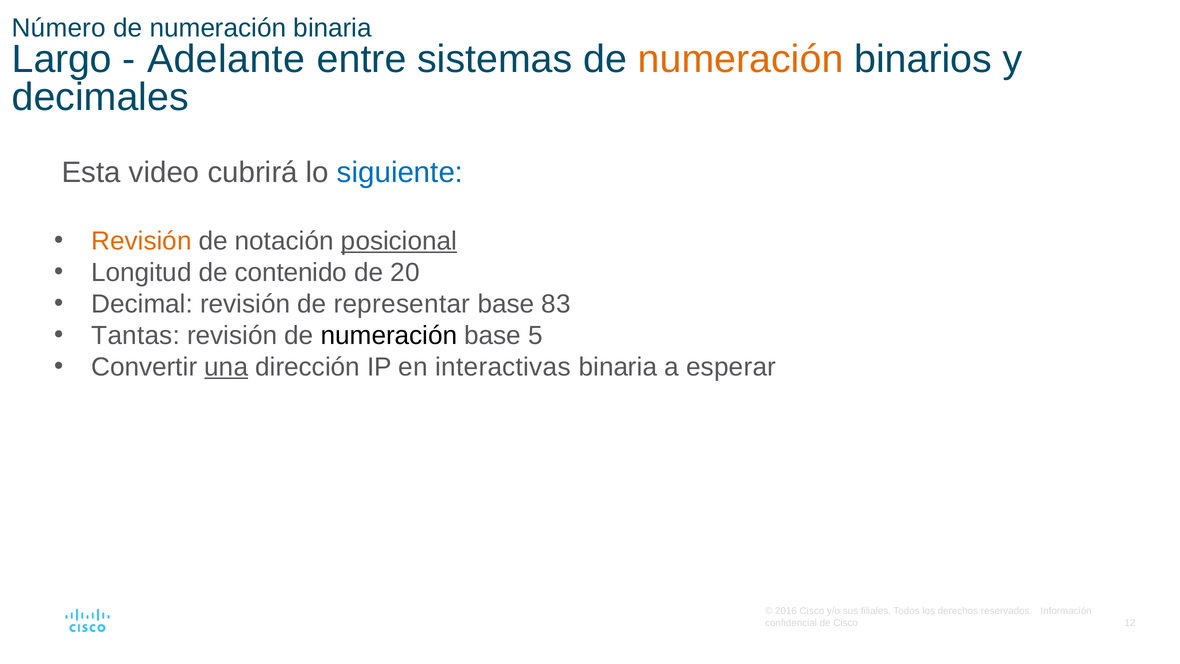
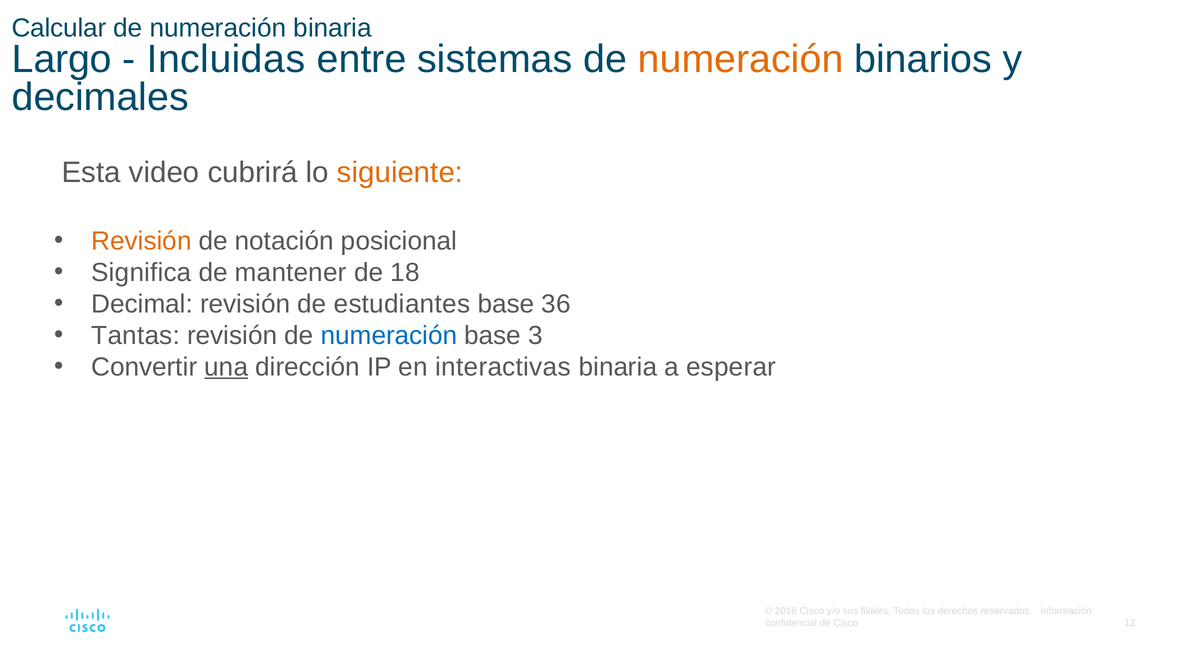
Número: Número -> Calcular (59, 28)
Adelante: Adelante -> Incluidas (226, 59)
siguiente colour: blue -> orange (400, 173)
posicional underline: present -> none (399, 241)
Longitud: Longitud -> Significa (141, 273)
contenido: contenido -> mantener (291, 273)
20: 20 -> 18 (405, 273)
representar: representar -> estudiantes (402, 304)
83: 83 -> 36 (556, 304)
numeración colour: black -> blue (389, 335)
5: 5 -> 3 (536, 335)
